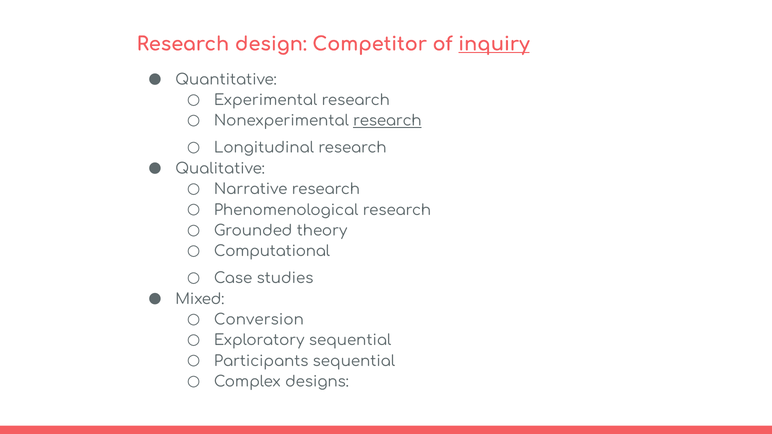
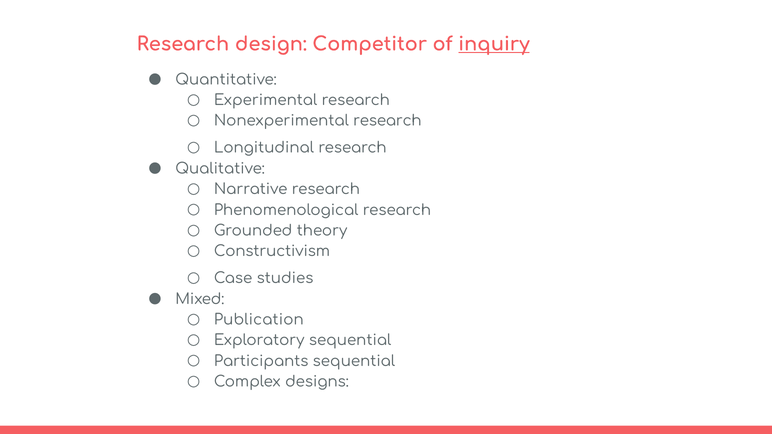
research underline: present -> none (387, 121)
Computational: Computational -> Constructivism (272, 252)
Conversion: Conversion -> Publication (259, 320)
